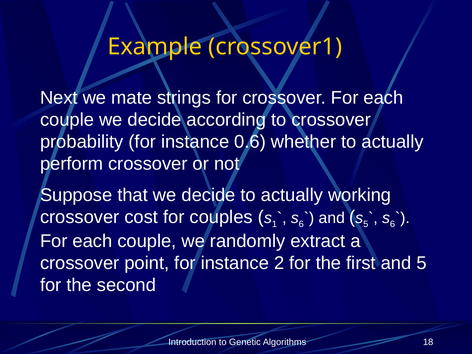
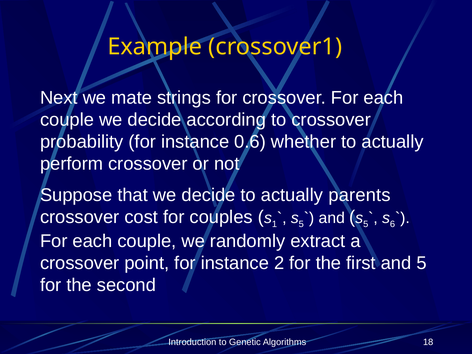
working: working -> parents (359, 195)
6: 6 -> 5 (301, 224)
